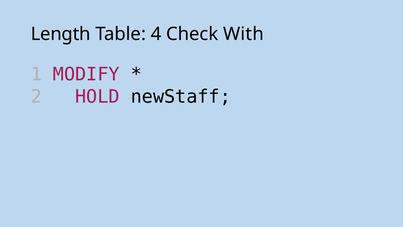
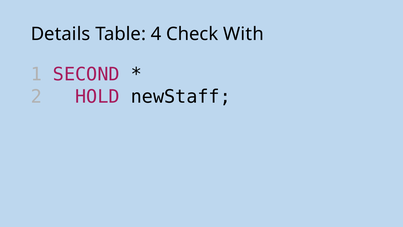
Length: Length -> Details (61, 34)
MODIFY: MODIFY -> SECOND (86, 74)
